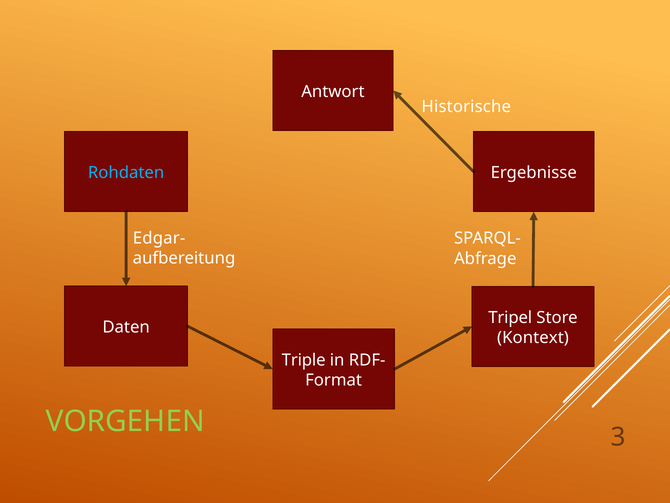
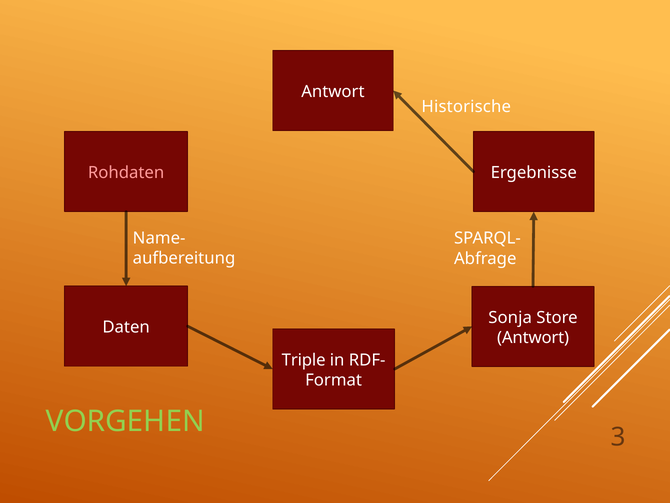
Rohdaten colour: light blue -> pink (126, 173)
Edgar-: Edgar- -> Name- (159, 238)
Tripel: Tripel -> Sonja (510, 317)
Kontext: Kontext -> Antwort (533, 337)
